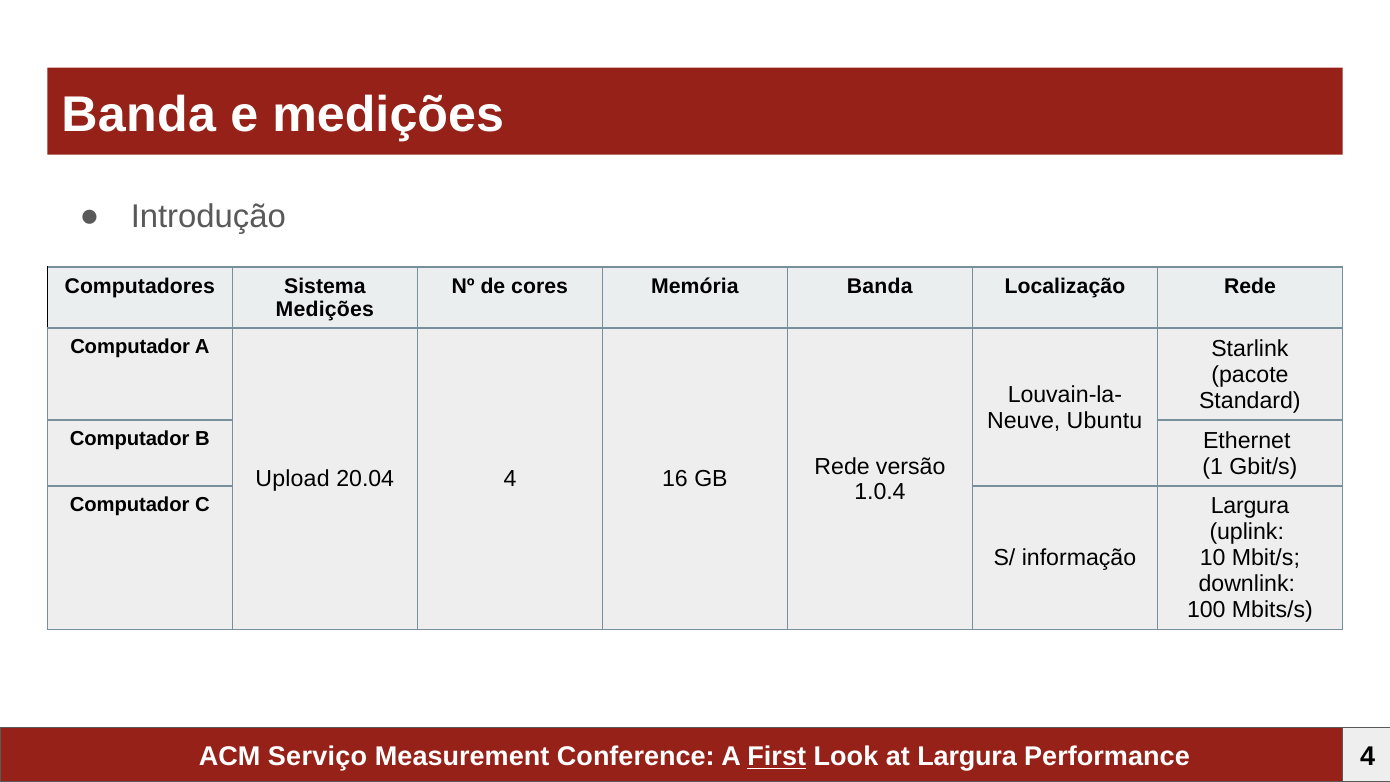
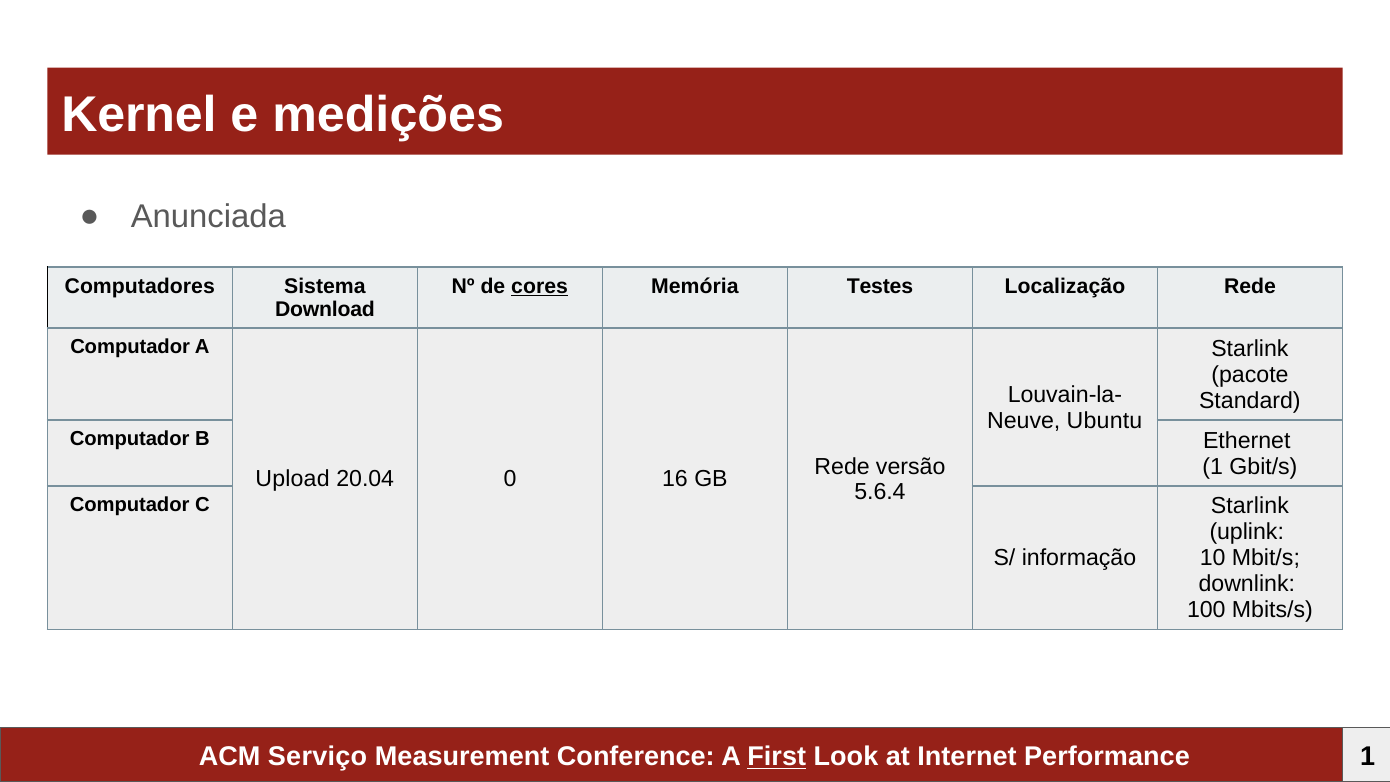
Banda: Banda -> Kernel (139, 115)
Introdução: Introdução -> Anunciada (208, 217)
cores underline: none -> present (540, 286)
Memória Banda: Banda -> Testes (880, 286)
Medições: Medições -> Download (325, 310)
20.04 4: 4 -> 0 (510, 479)
1.0.4: 1.0.4 -> 5.6.4 (880, 492)
Largura: Largura -> Starlink (1250, 506)
at Largura: Largura -> Internet (967, 757)
Performance 4: 4 -> 1 (1368, 757)
